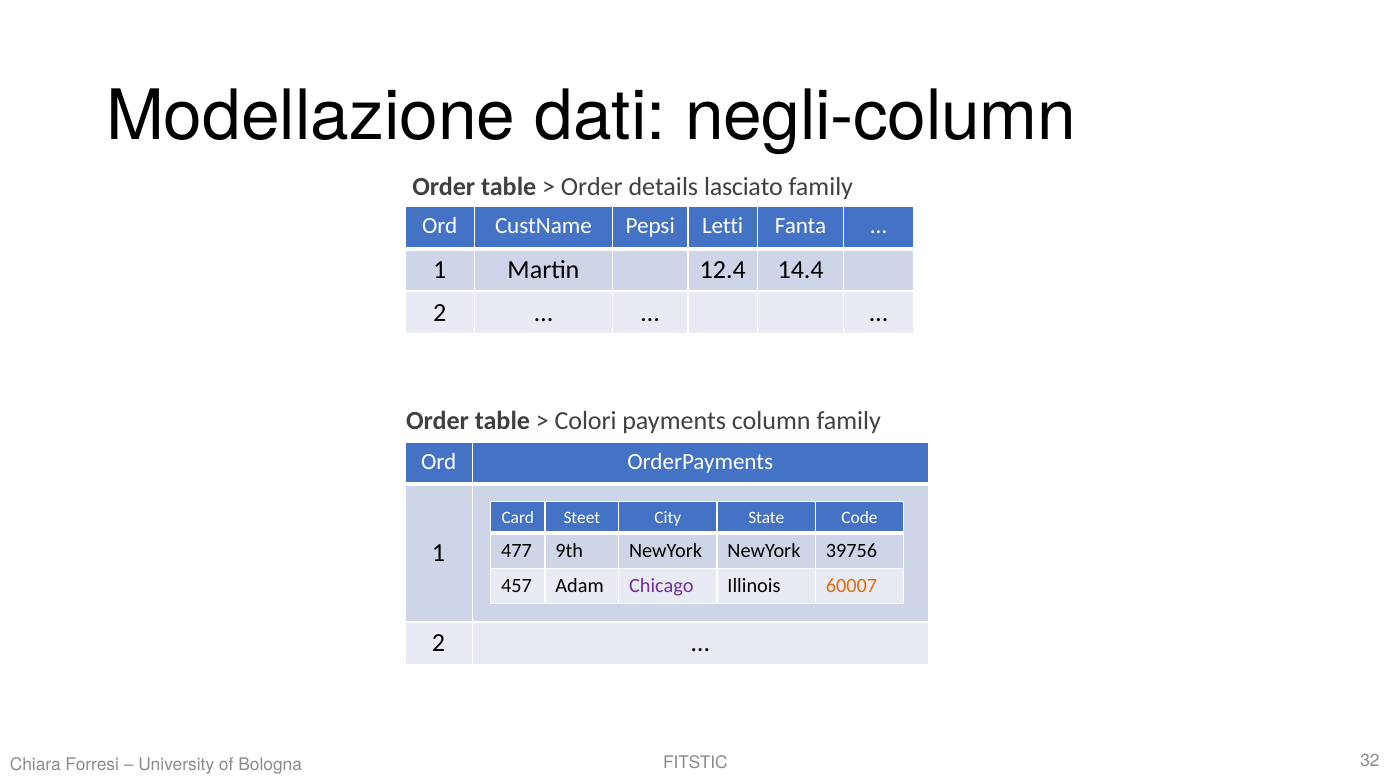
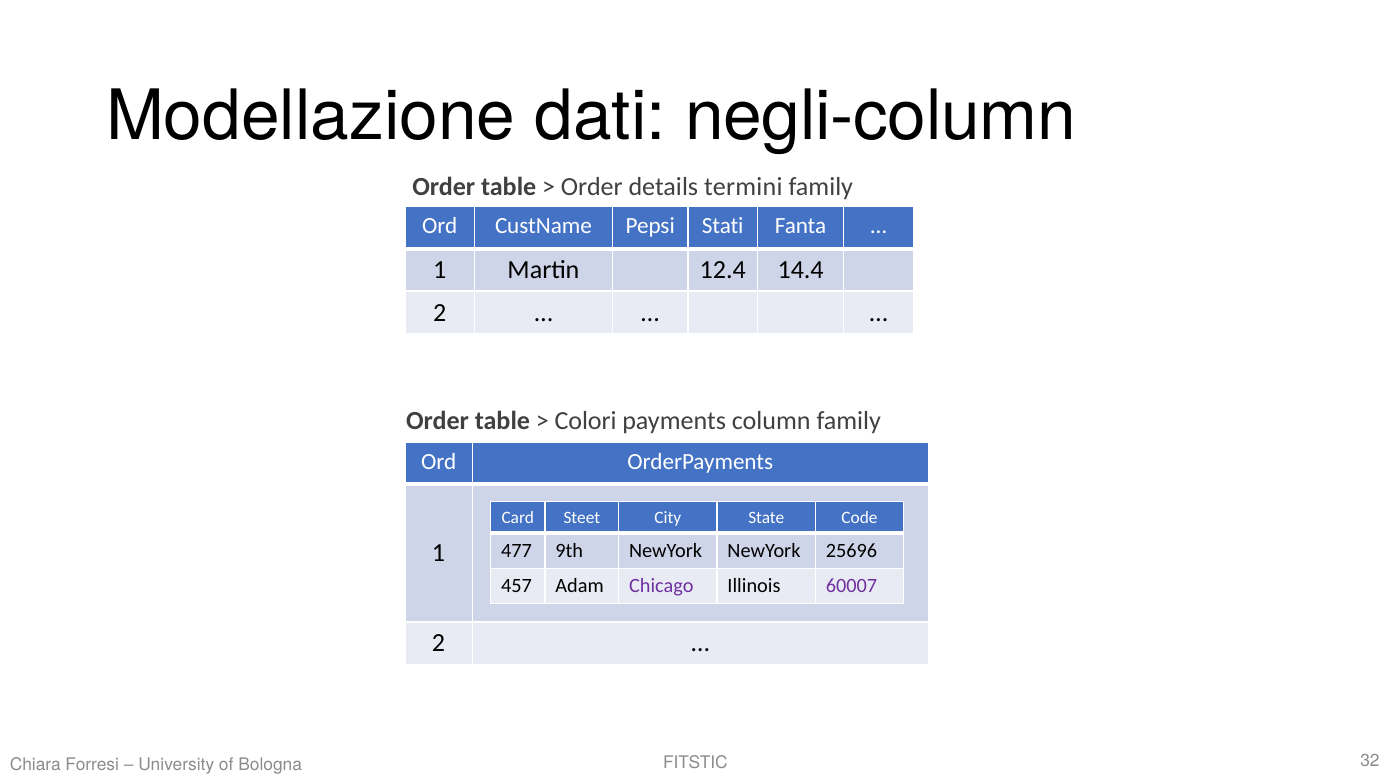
lasciato: lasciato -> termini (743, 187)
Letti: Letti -> Stati (723, 226)
39756: 39756 -> 25696 (852, 551)
60007 colour: orange -> purple (852, 586)
